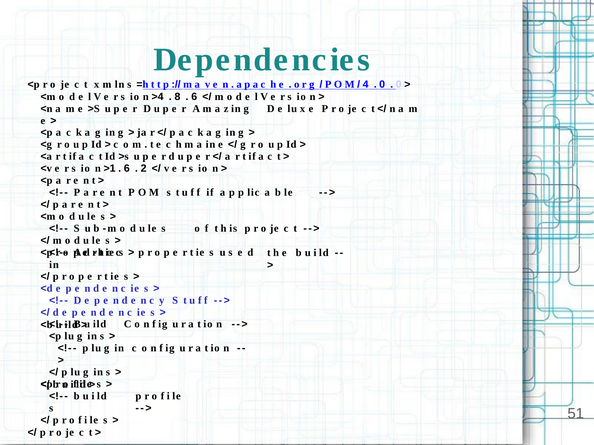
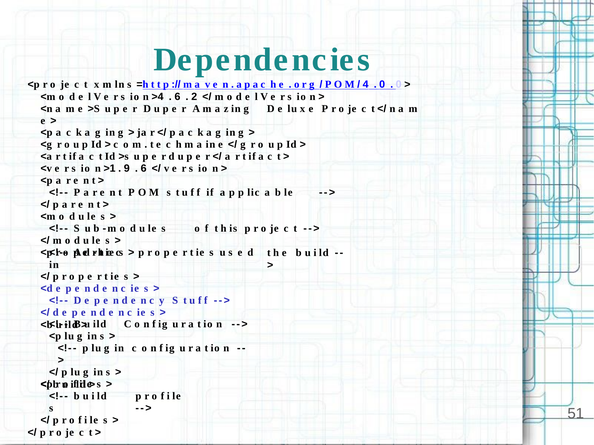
8: 8 -> 6 (177, 97)
6: 6 -> 2 (194, 97)
6: 6 -> 9 (127, 168)
2: 2 -> 6 (144, 168)
